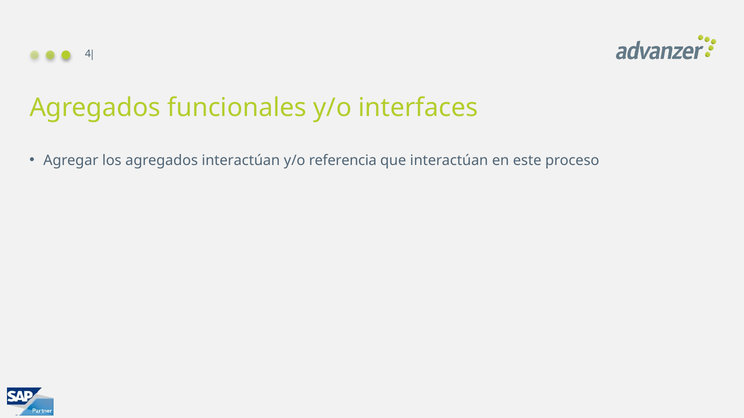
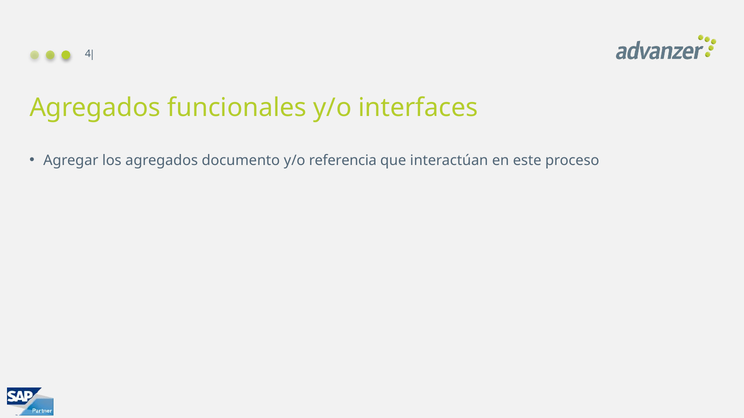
agregados interactúan: interactúan -> documento (241, 160)
